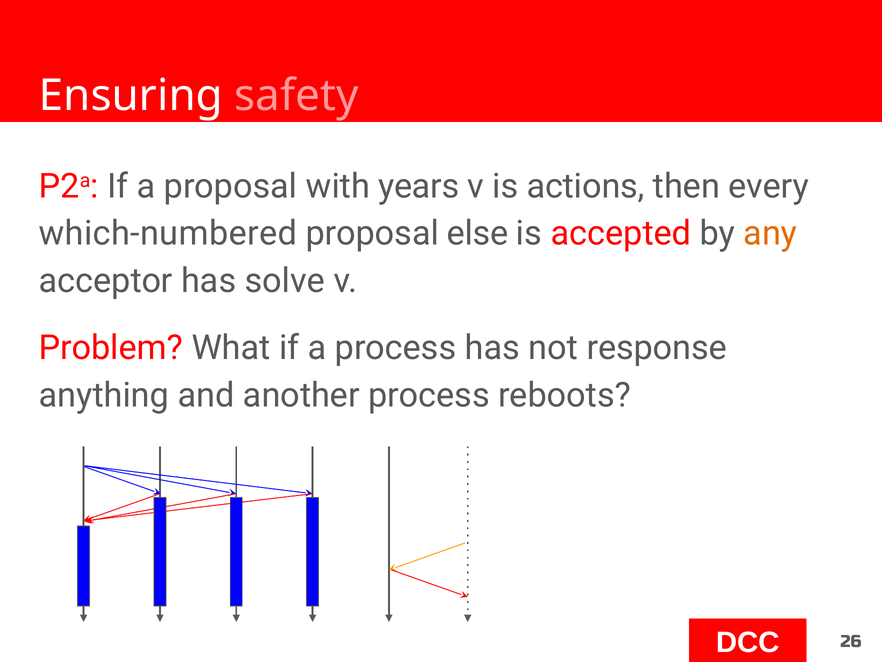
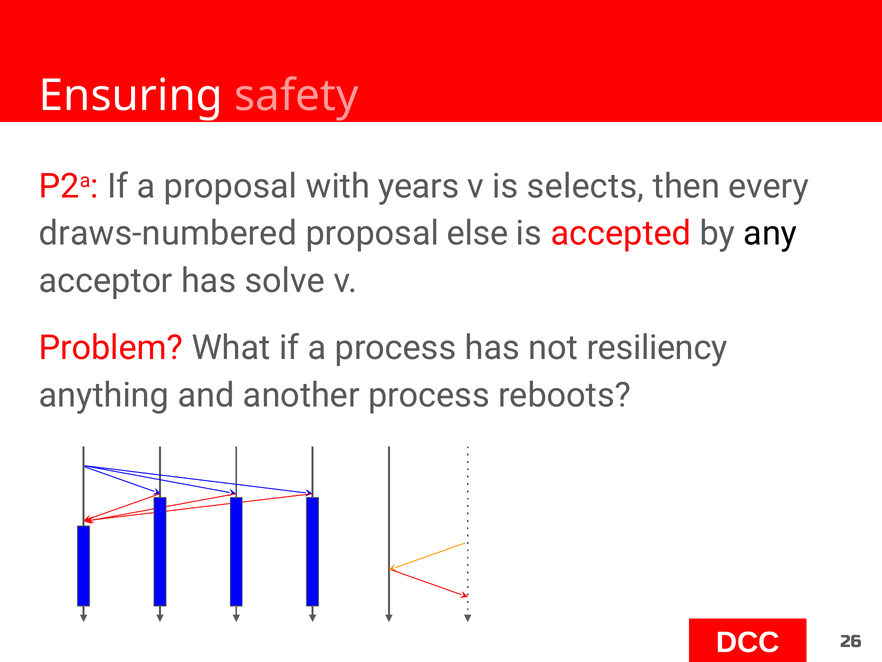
actions: actions -> selects (585, 186)
which-numbered: which-numbered -> draws-numbered (168, 233)
any colour: orange -> black (770, 233)
response: response -> resiliency (657, 348)
